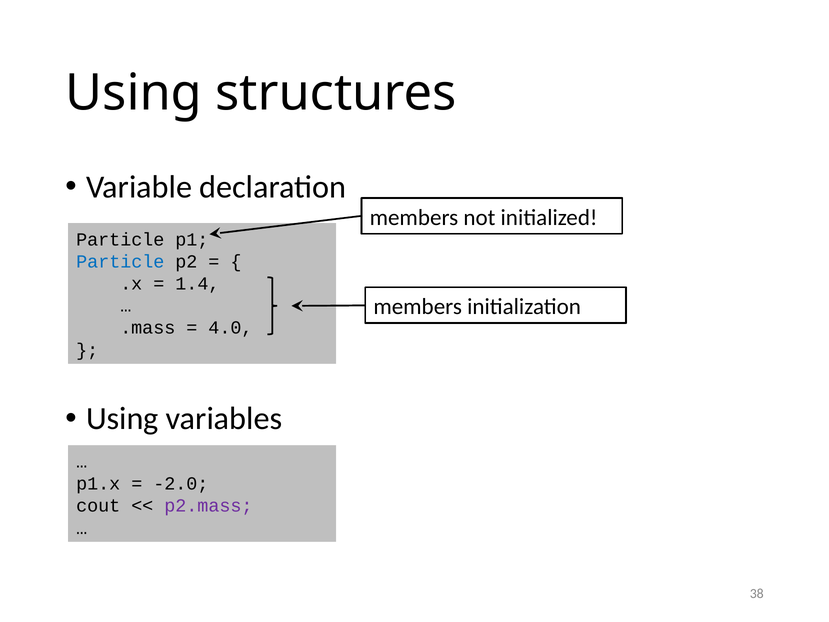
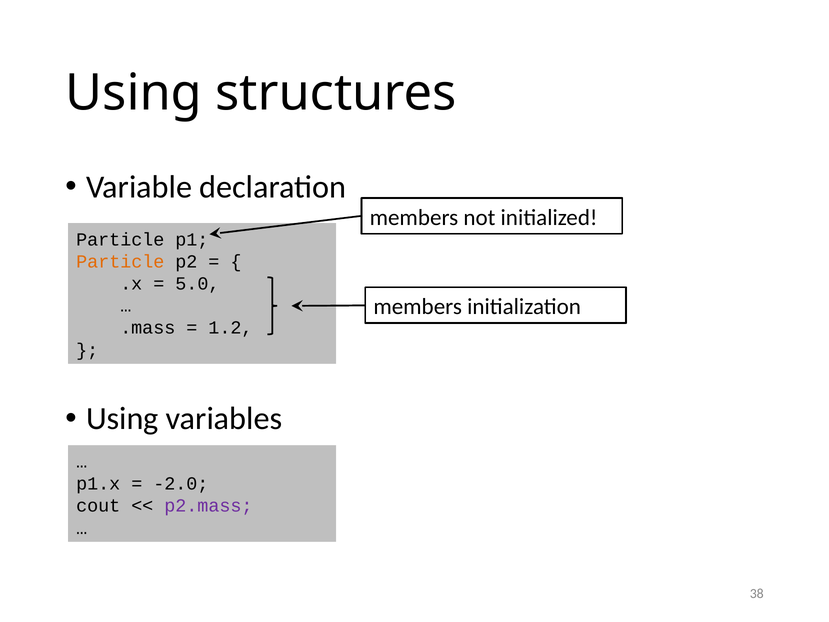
Particle colour: blue -> orange (120, 261)
1.4: 1.4 -> 5.0 (197, 284)
4.0: 4.0 -> 1.2 (230, 328)
